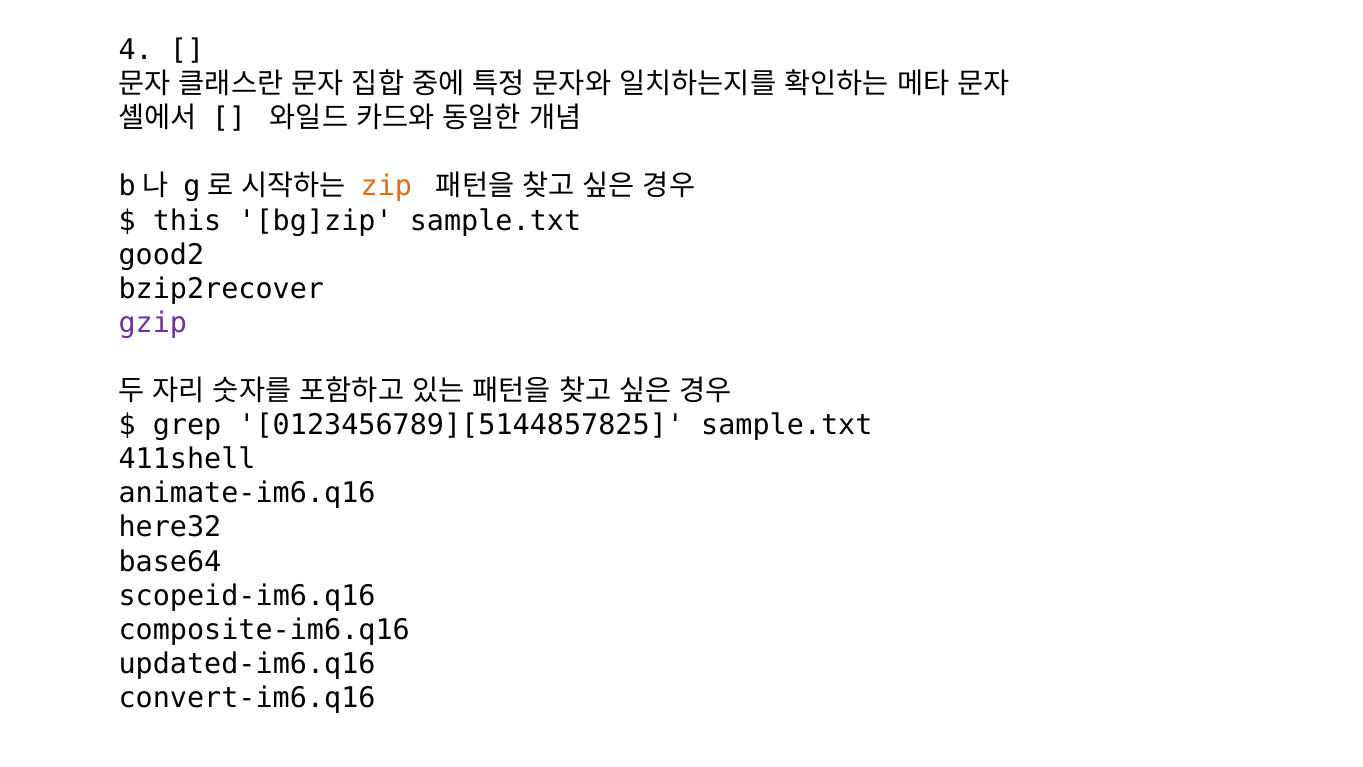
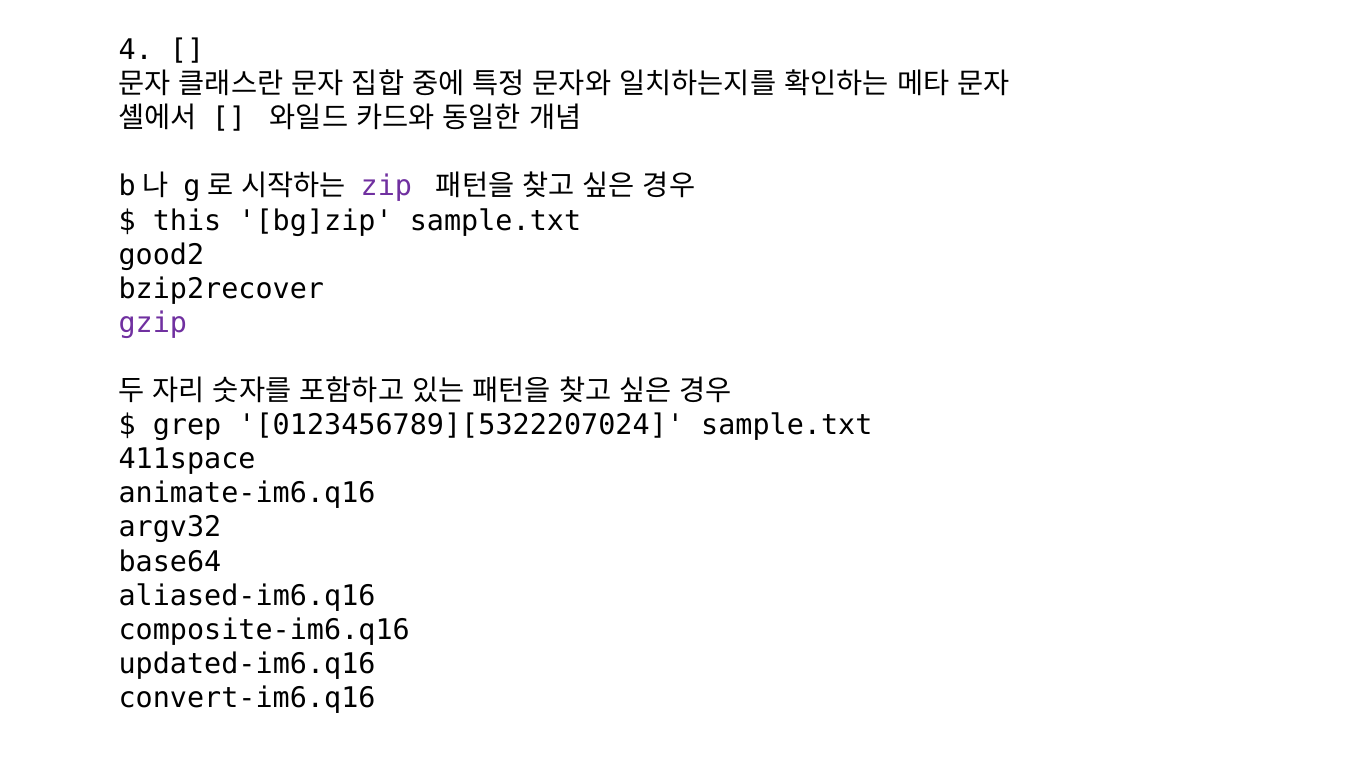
zip colour: orange -> purple (386, 186)
0123456789][5144857825: 0123456789][5144857825 -> 0123456789][5322207024 (461, 425)
411shell: 411shell -> 411space (187, 459)
here32: here32 -> argv32 (170, 527)
scopeid-im6.q16: scopeid-im6.q16 -> aliased-im6.q16 (247, 596)
